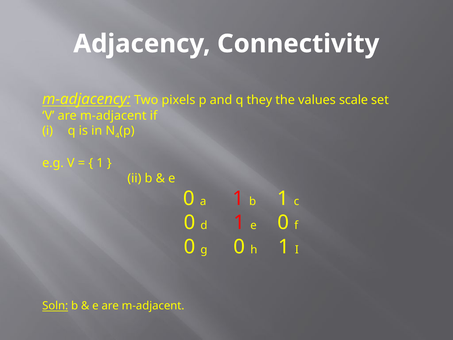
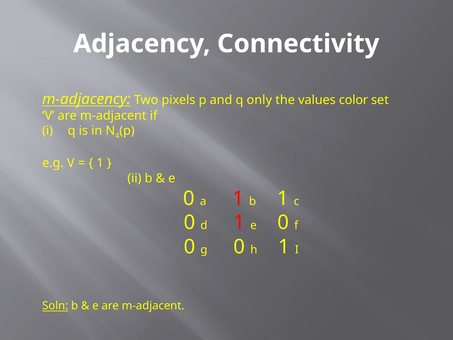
they: they -> only (259, 100)
scale: scale -> color (354, 100)
